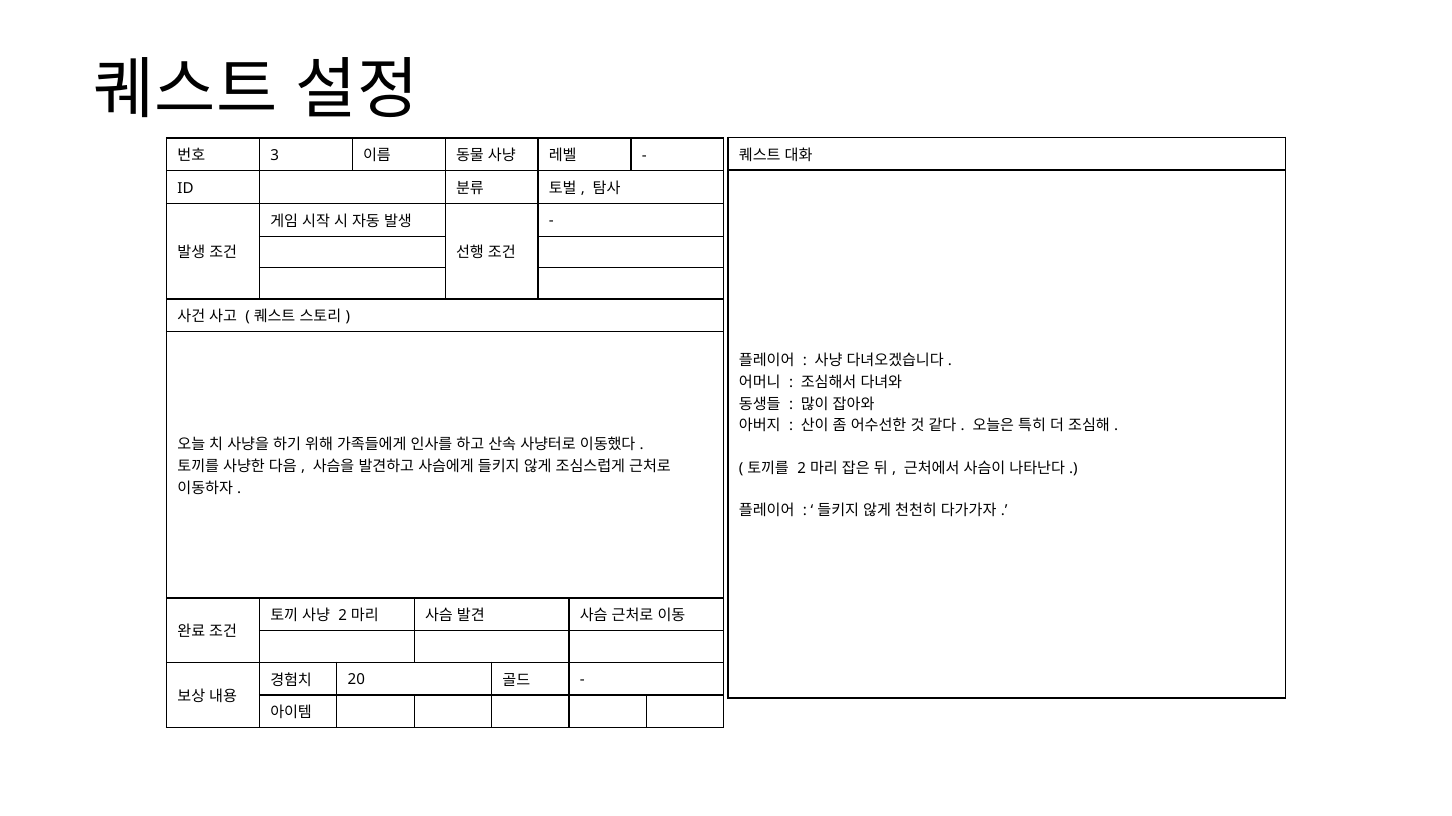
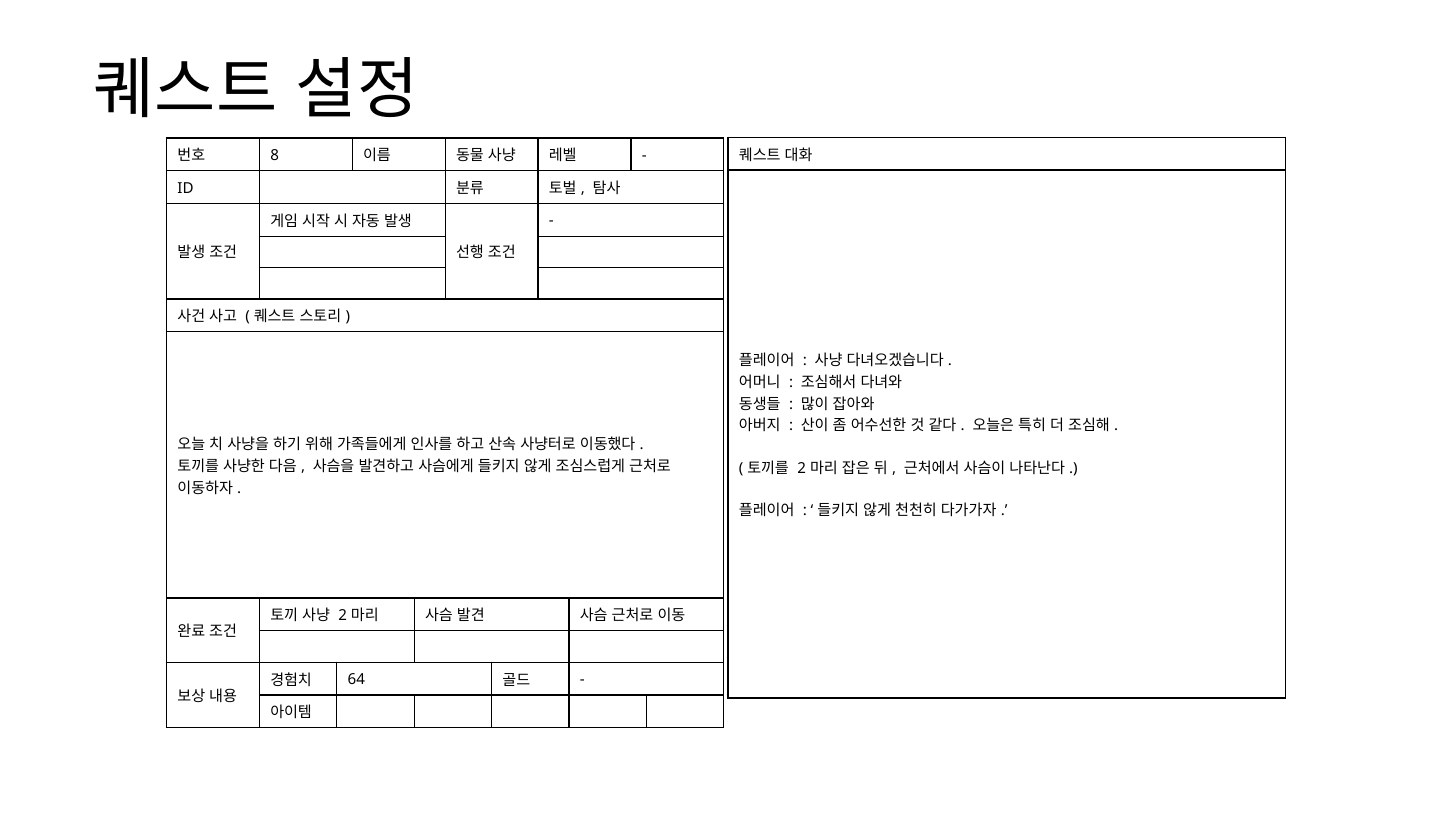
3: 3 -> 8 (275, 155)
20: 20 -> 64 (356, 680)
